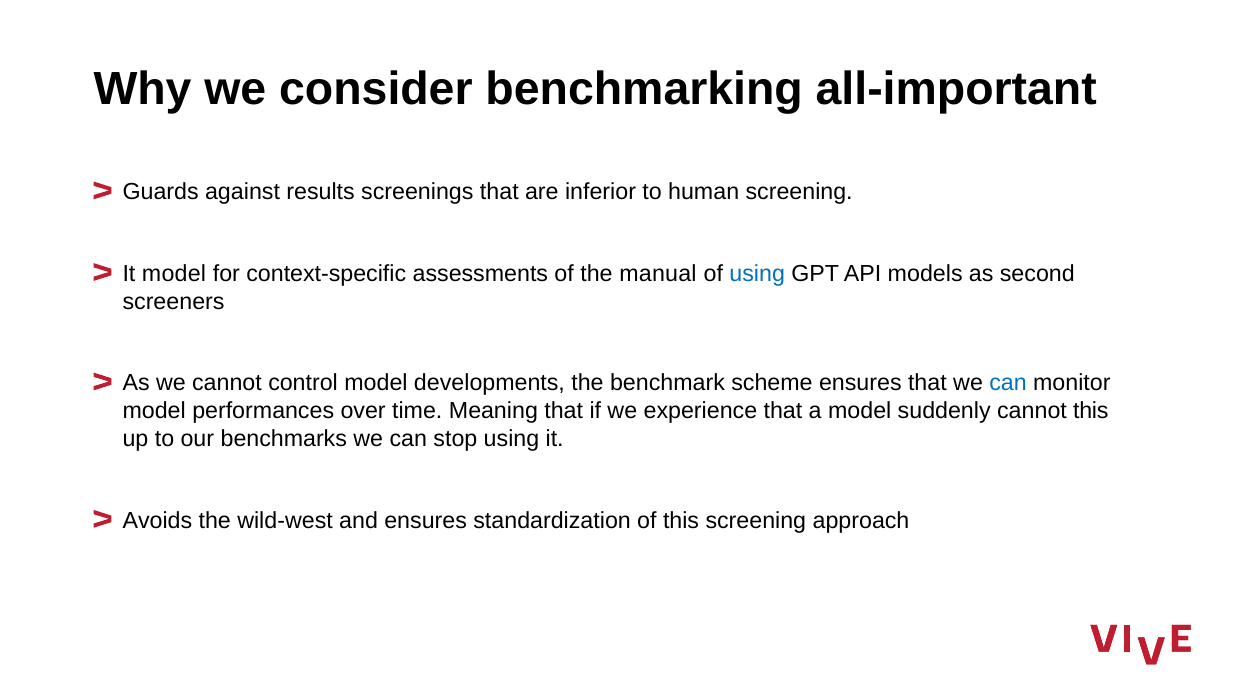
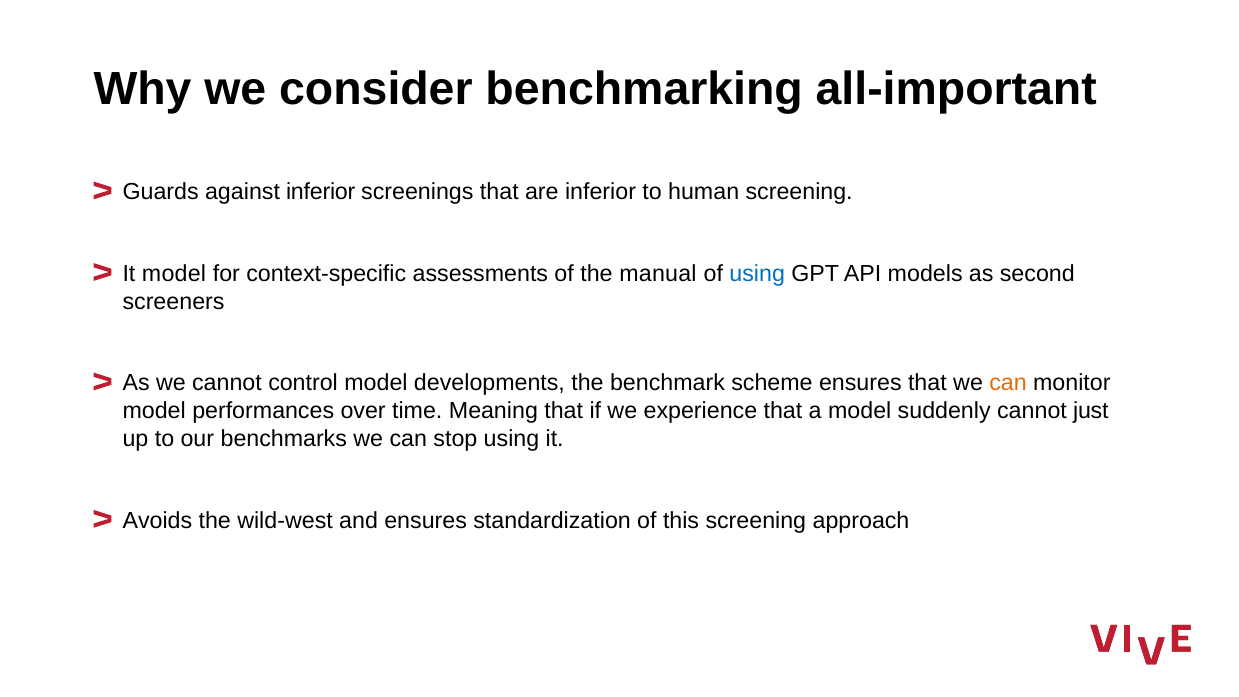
against results: results -> inferior (321, 192)
can colour: blue -> orange (1008, 383)
cannot this: this -> just (1091, 411)
